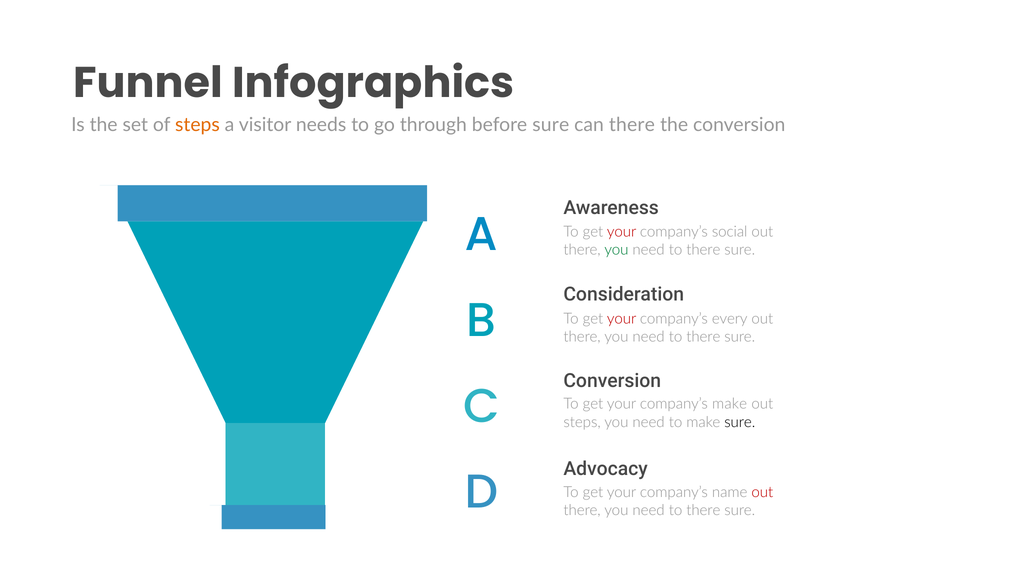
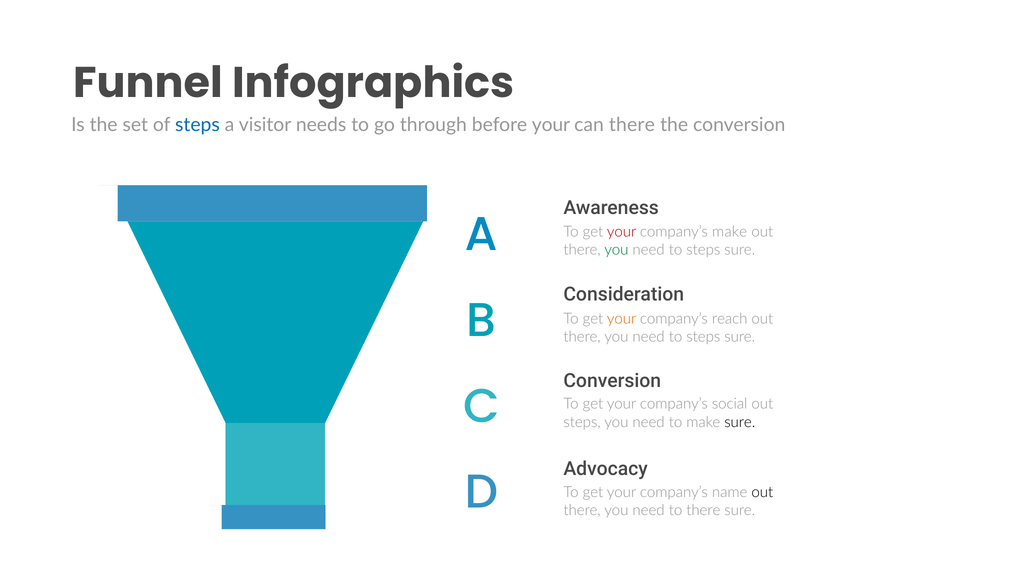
steps colour: orange -> blue (197, 125)
before sure: sure -> your (551, 125)
company’s social: social -> make (730, 231)
there: there -> steps (703, 250)
your colour: red -> orange (622, 319)
every: every -> reach (730, 319)
there: there -> steps (703, 337)
company’s make: make -> social (730, 404)
out colour: red -> black (762, 492)
